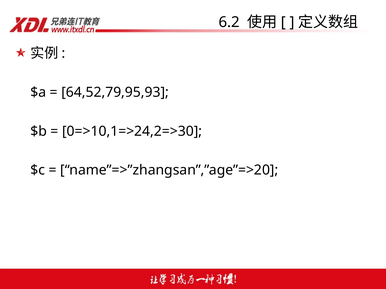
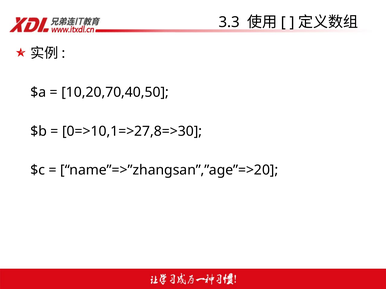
6.2: 6.2 -> 3.3 (229, 22)
64,52,79,95,93: 64,52,79,95,93 -> 10,20,70,40,50 (115, 92)
0=>10,1=>24,2=>30: 0=>10,1=>24,2=>30 -> 0=>10,1=>27,8=>30 (132, 131)
